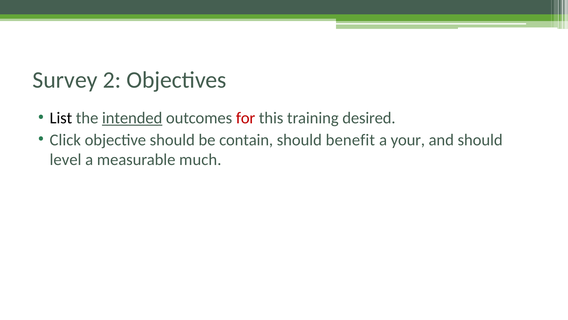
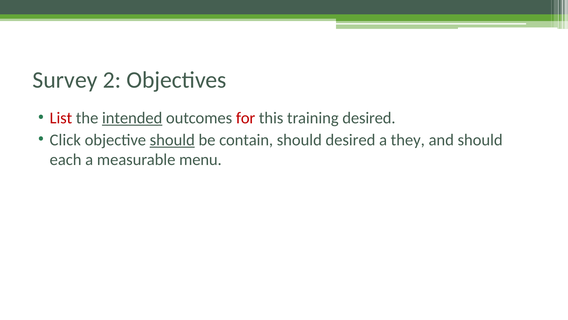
List colour: black -> red (61, 118)
should underline: none -> present (172, 140)
should benefit: benefit -> desired (350, 140)
your: your -> they (408, 140)
level: level -> each (66, 160)
much: much -> menu (200, 160)
